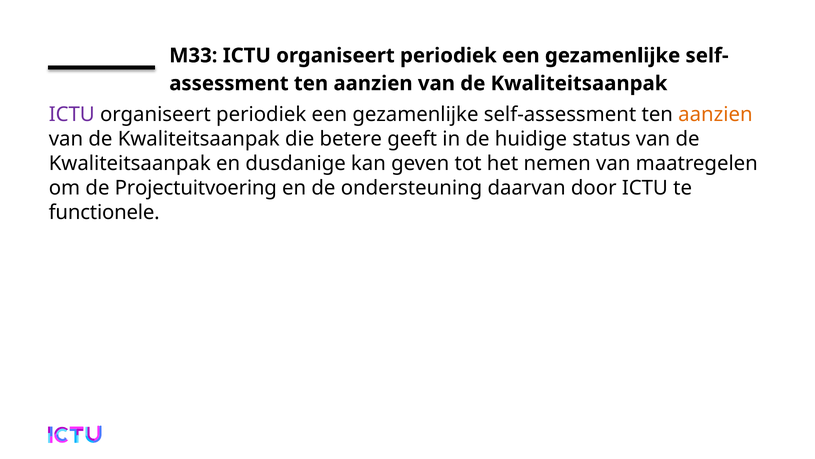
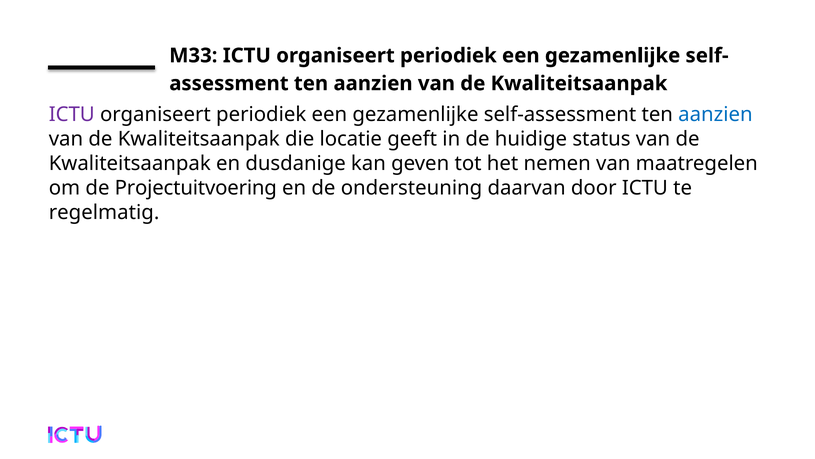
aanzien colour: orange -> blue (715, 114)
betere: betere -> locatie (351, 139)
functionele: functionele -> regelmatig (104, 212)
